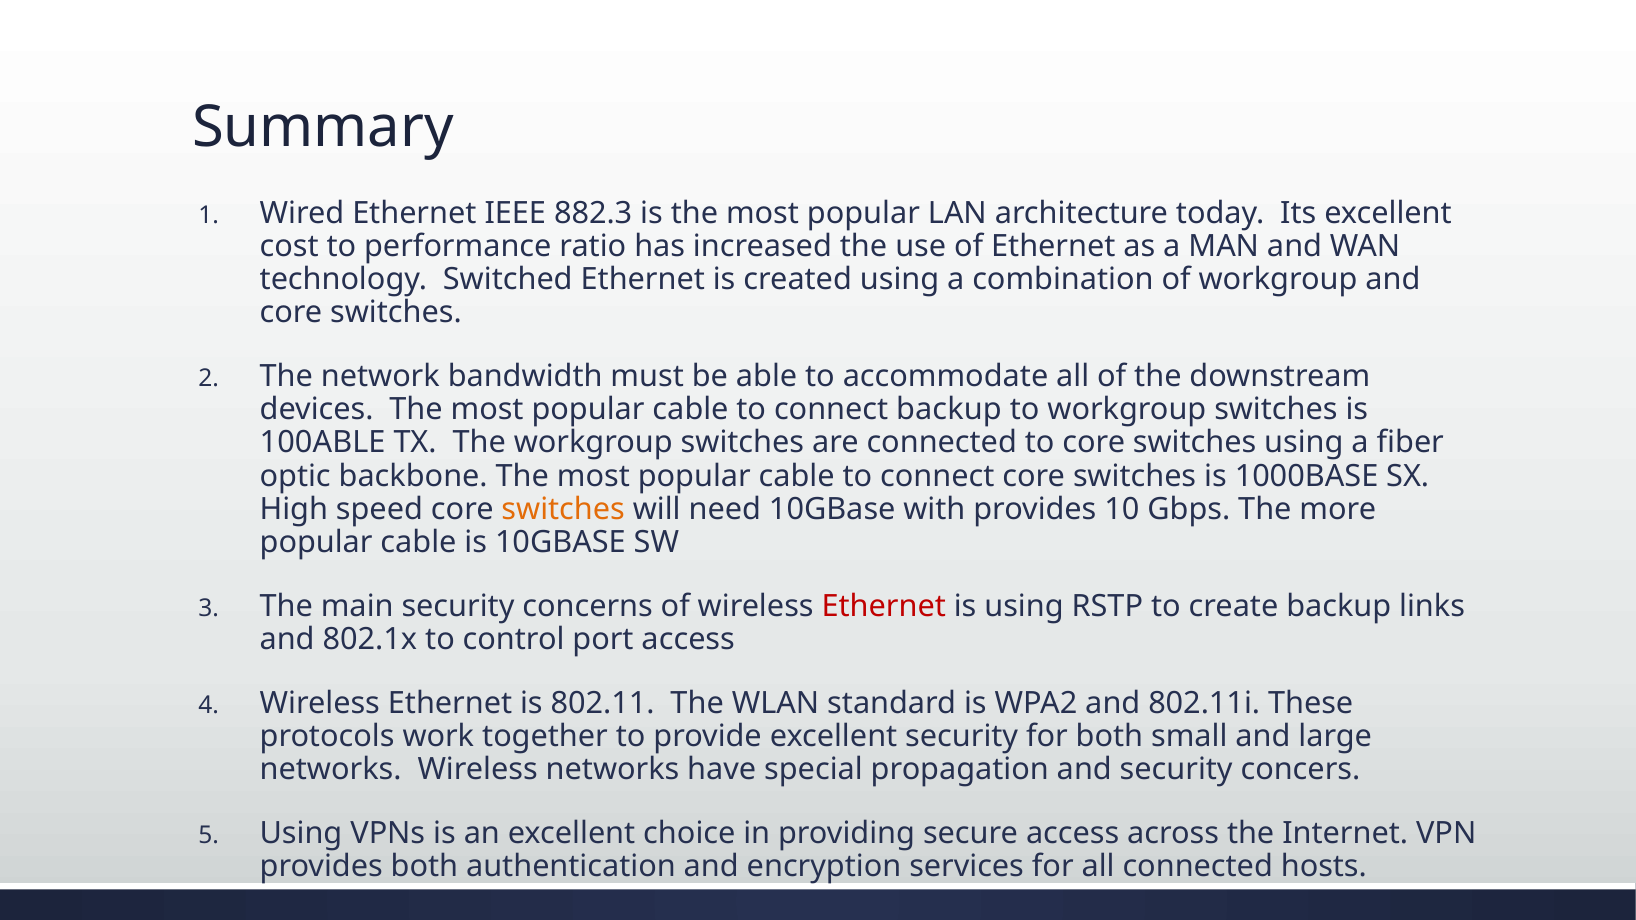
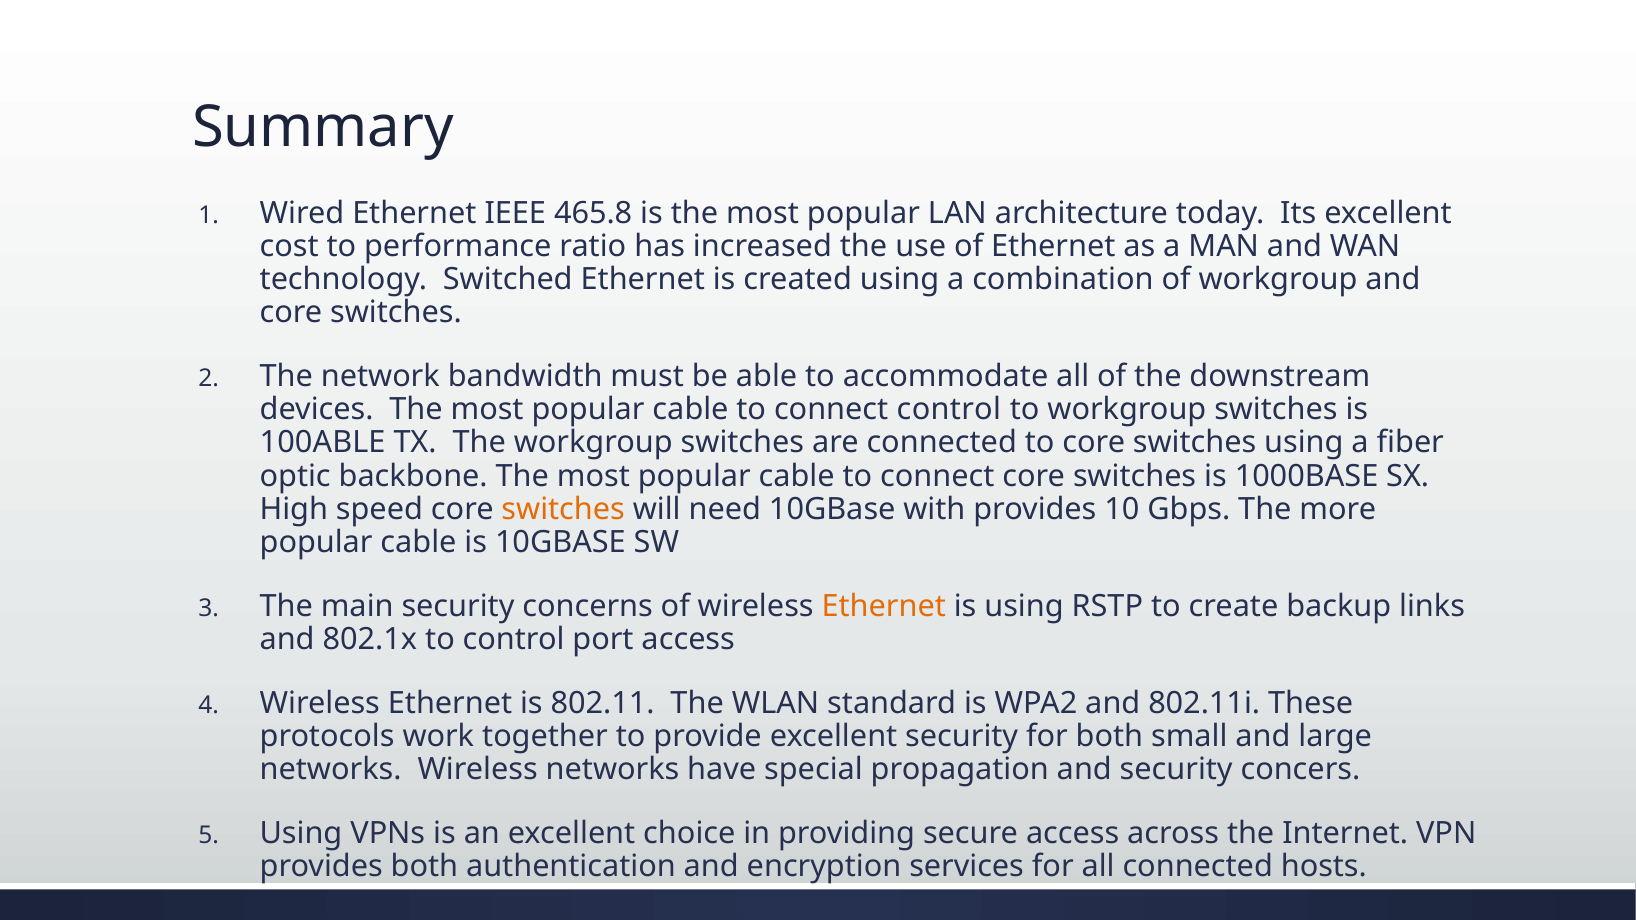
882.3: 882.3 -> 465.8 (593, 213)
connect backup: backup -> control (949, 410)
Ethernet colour: red -> orange (884, 606)
